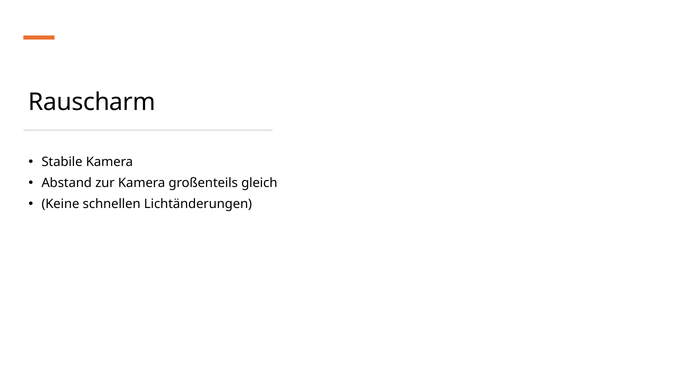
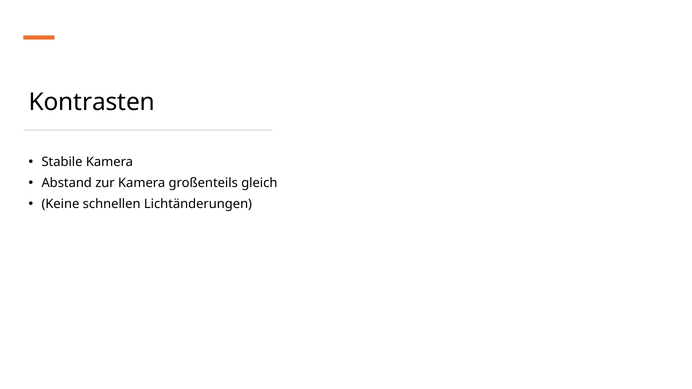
Rauscharm: Rauscharm -> Kontrasten (92, 102)
